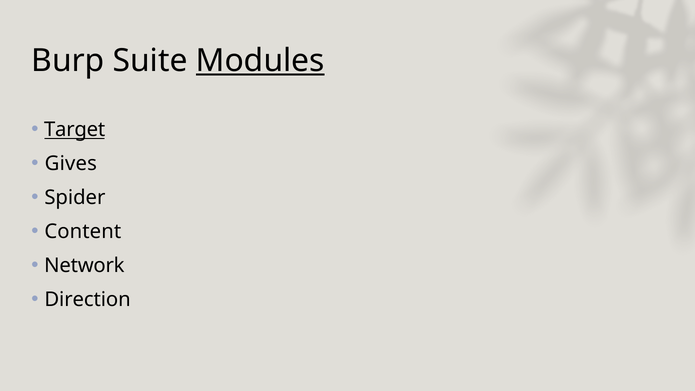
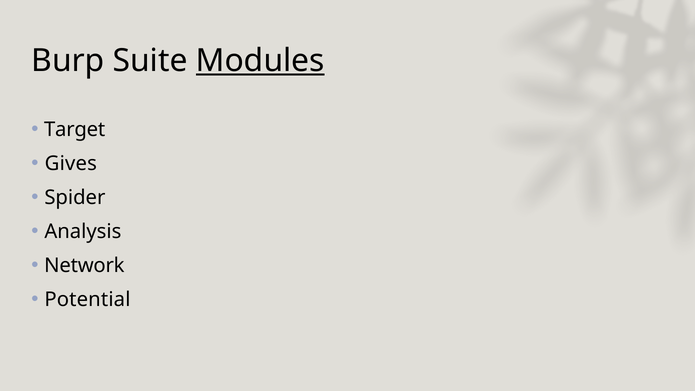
Target underline: present -> none (75, 130)
Content: Content -> Analysis (83, 232)
Direction: Direction -> Potential (87, 299)
